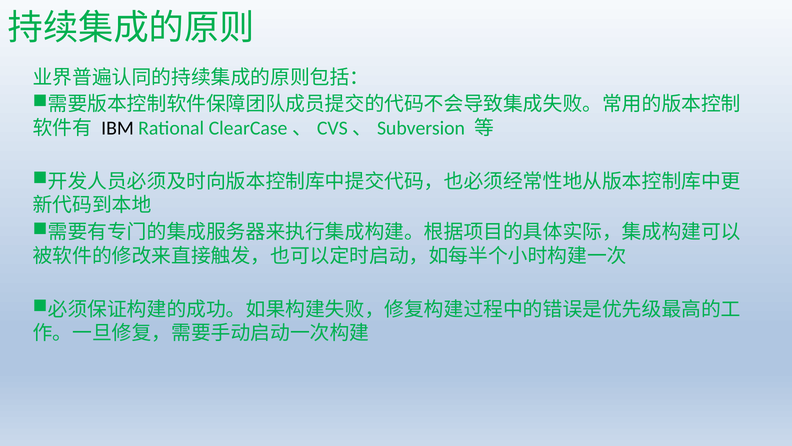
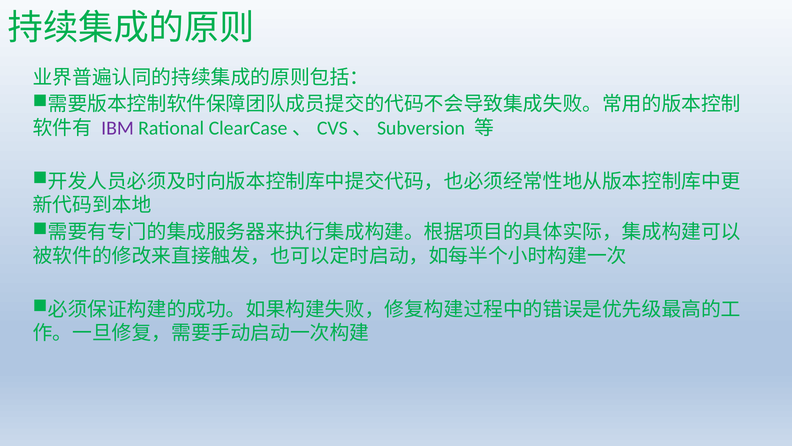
IBM colour: black -> purple (117, 128)
